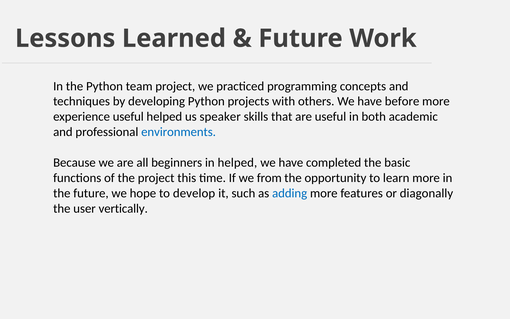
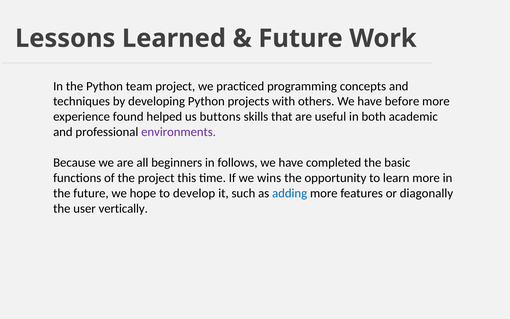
experience useful: useful -> found (128, 117)
speaker: speaker -> buttons (220, 117)
environments colour: blue -> purple (179, 132)
in helped: helped -> follows (238, 163)
from: from -> wins (269, 178)
